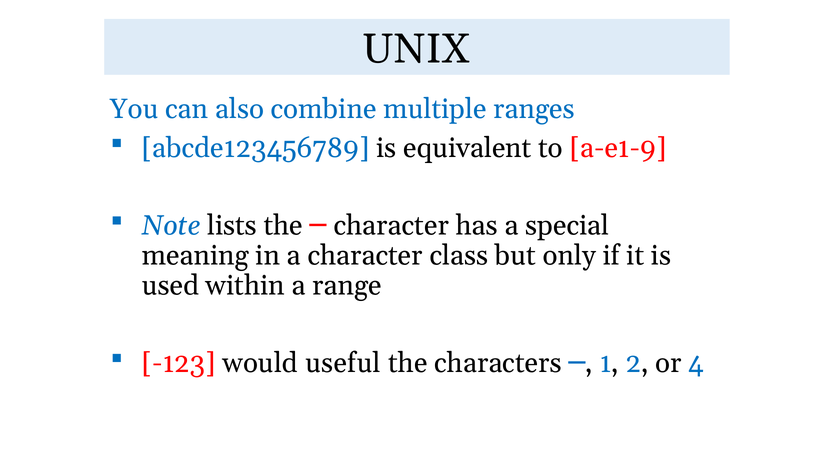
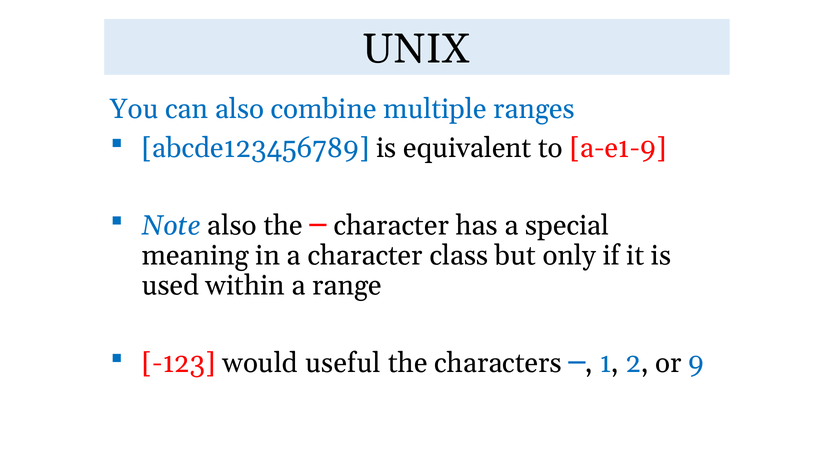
Note lists: lists -> also (232, 226)
4: 4 -> 9 (696, 363)
